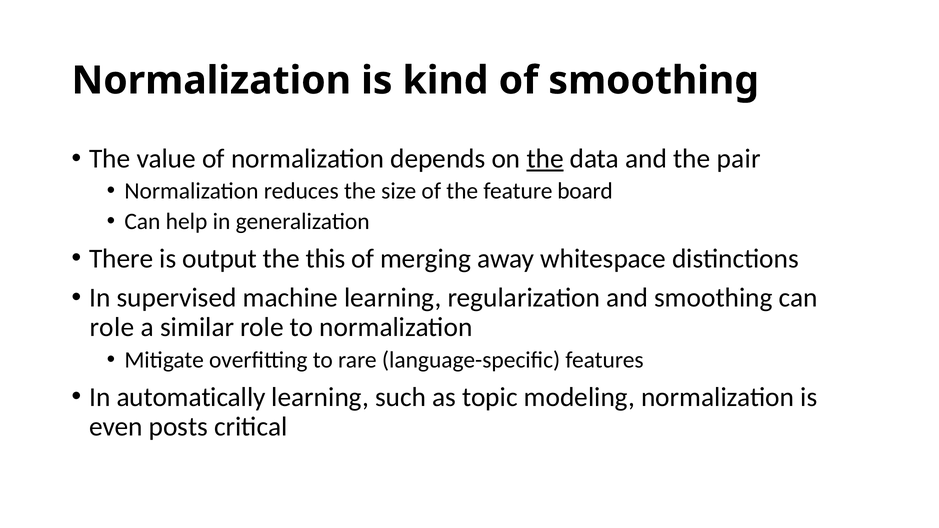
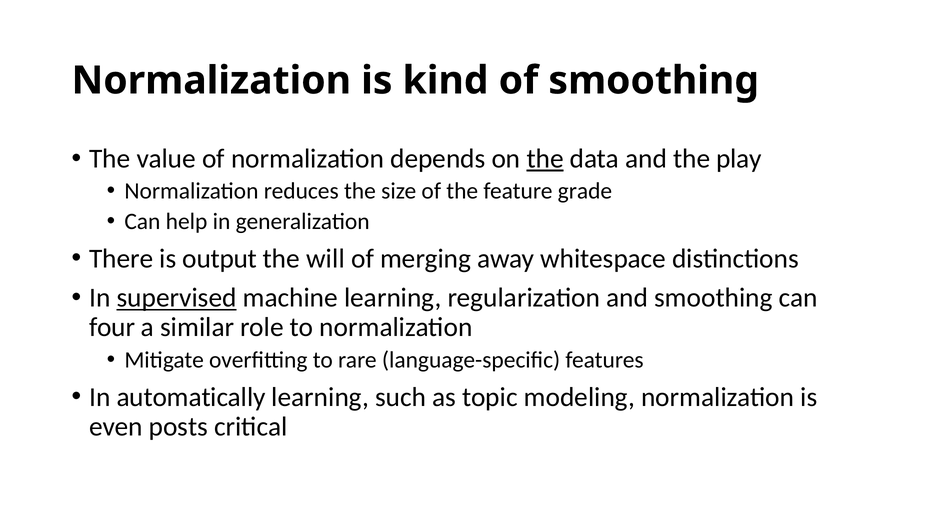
pair: pair -> play (739, 159)
board: board -> grade (585, 191)
this: this -> will (325, 259)
supervised underline: none -> present (177, 298)
role: role -> four (112, 328)
